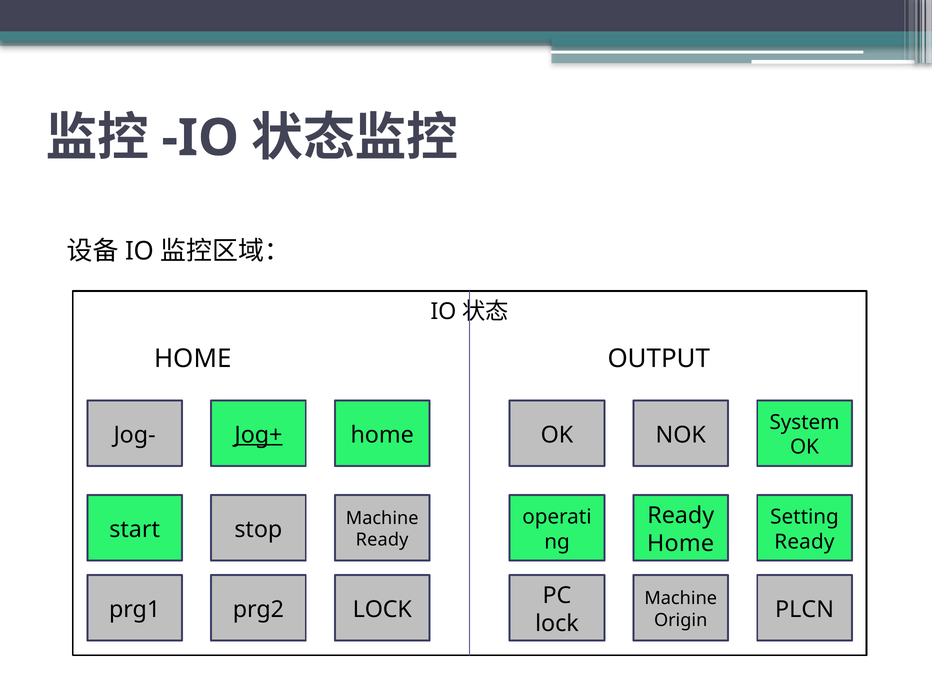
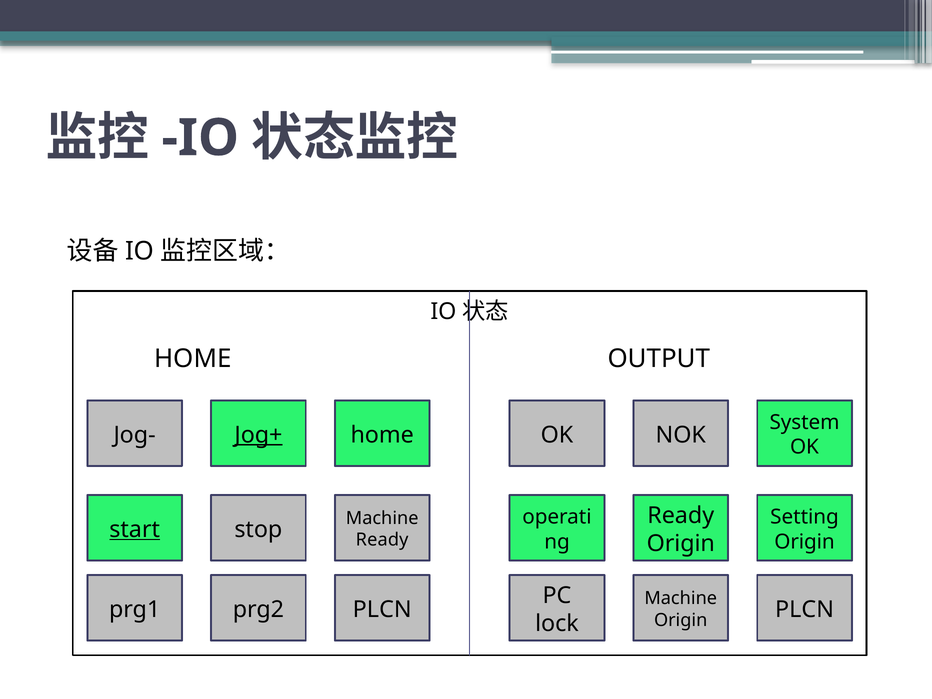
start underline: none -> present (135, 529)
Ready: Ready -> Origin (805, 542)
Home: Home -> Origin (681, 543)
prg2 LOCK: LOCK -> PLCN (382, 610)
